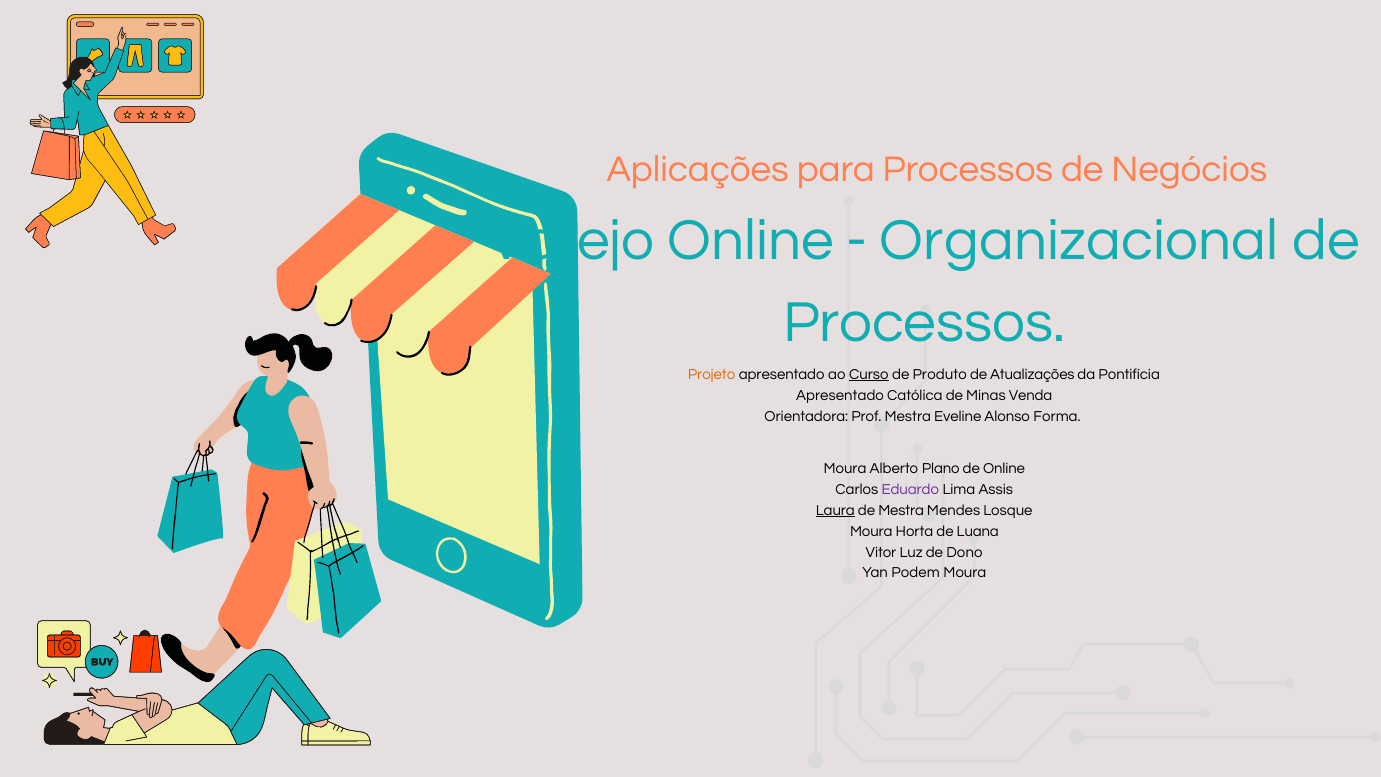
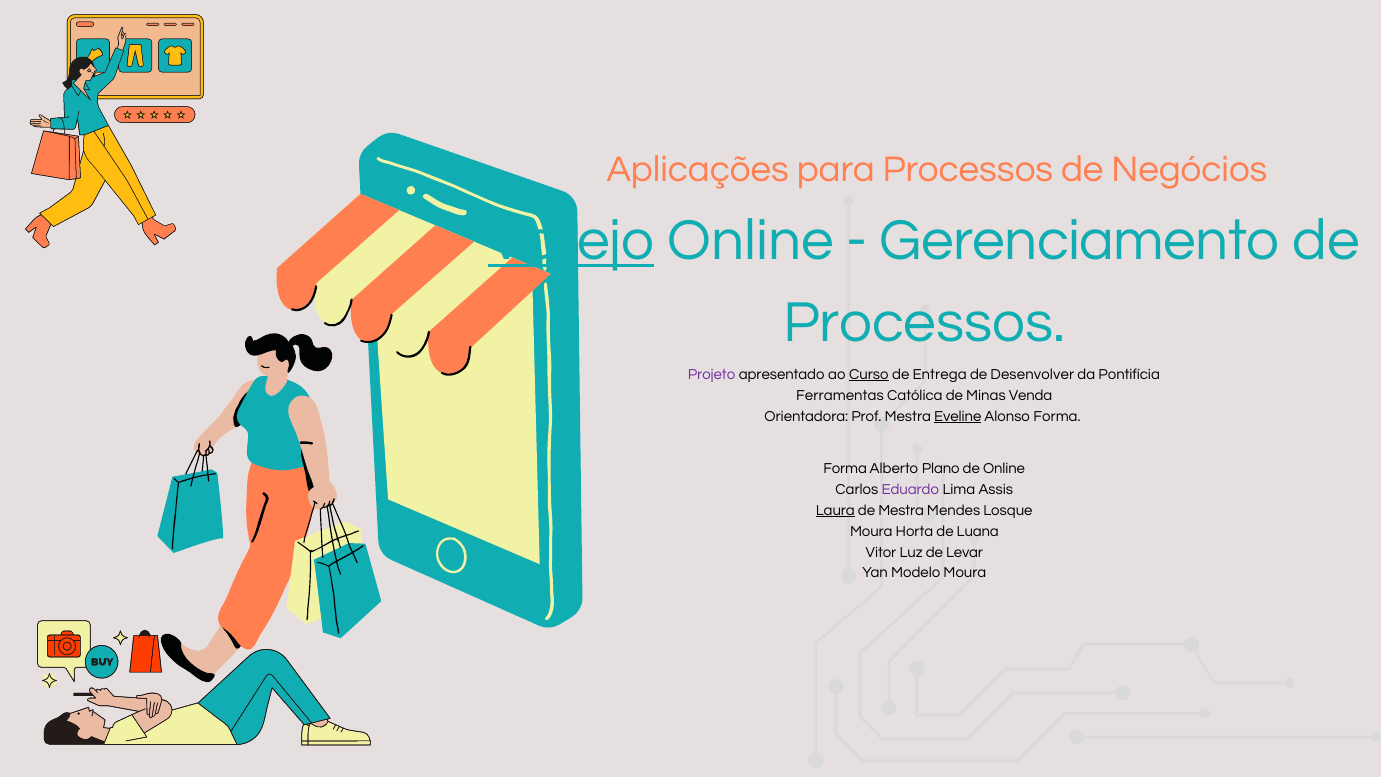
Varejo underline: none -> present (571, 240)
Organizacional: Organizacional -> Gerenciamento (1080, 240)
Projeto colour: orange -> purple (712, 374)
Produto: Produto -> Entrega (940, 374)
Atualizações: Atualizações -> Desenvolver (1032, 374)
Apresentado: Apresentado -> Ferramentas (840, 395)
Eveline underline: none -> present (958, 416)
Moura: Moura -> Forma (845, 468)
Dono: Dono -> Levar (965, 552)
Podem: Podem -> Modelo (916, 573)
